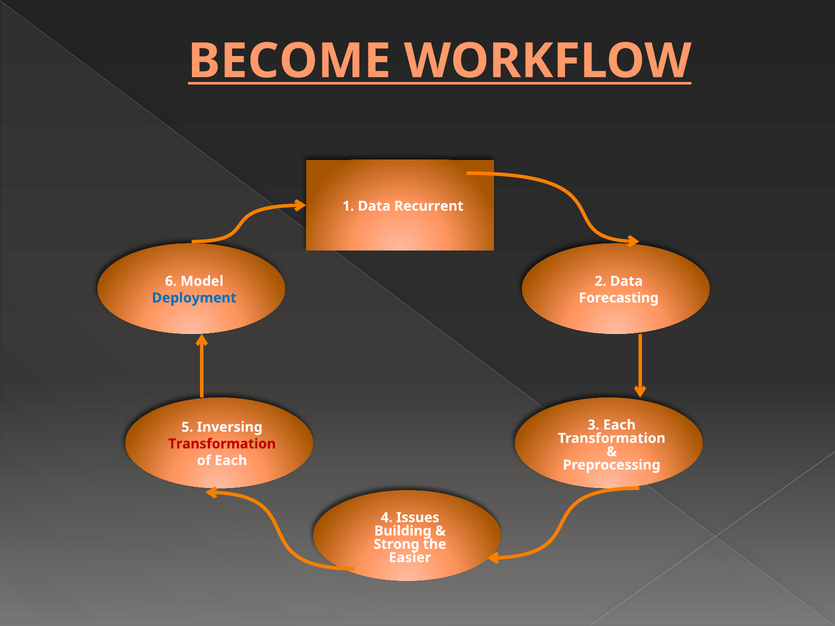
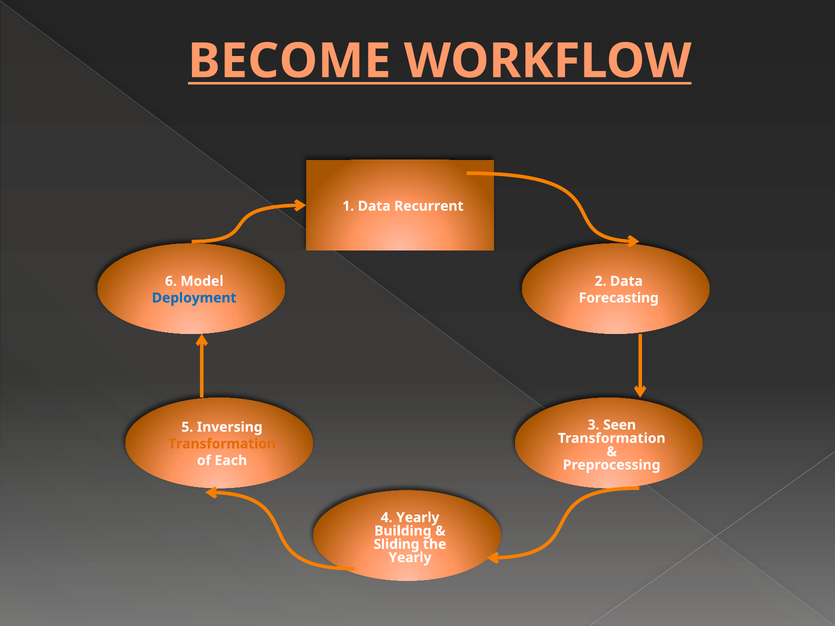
3 Each: Each -> Seen (620, 425)
Transformation colour: red -> orange (222, 444)
4 Issues: Issues -> Yearly (418, 518)
Strong: Strong -> Sliding (397, 544)
Easier: Easier -> Yearly (410, 558)
